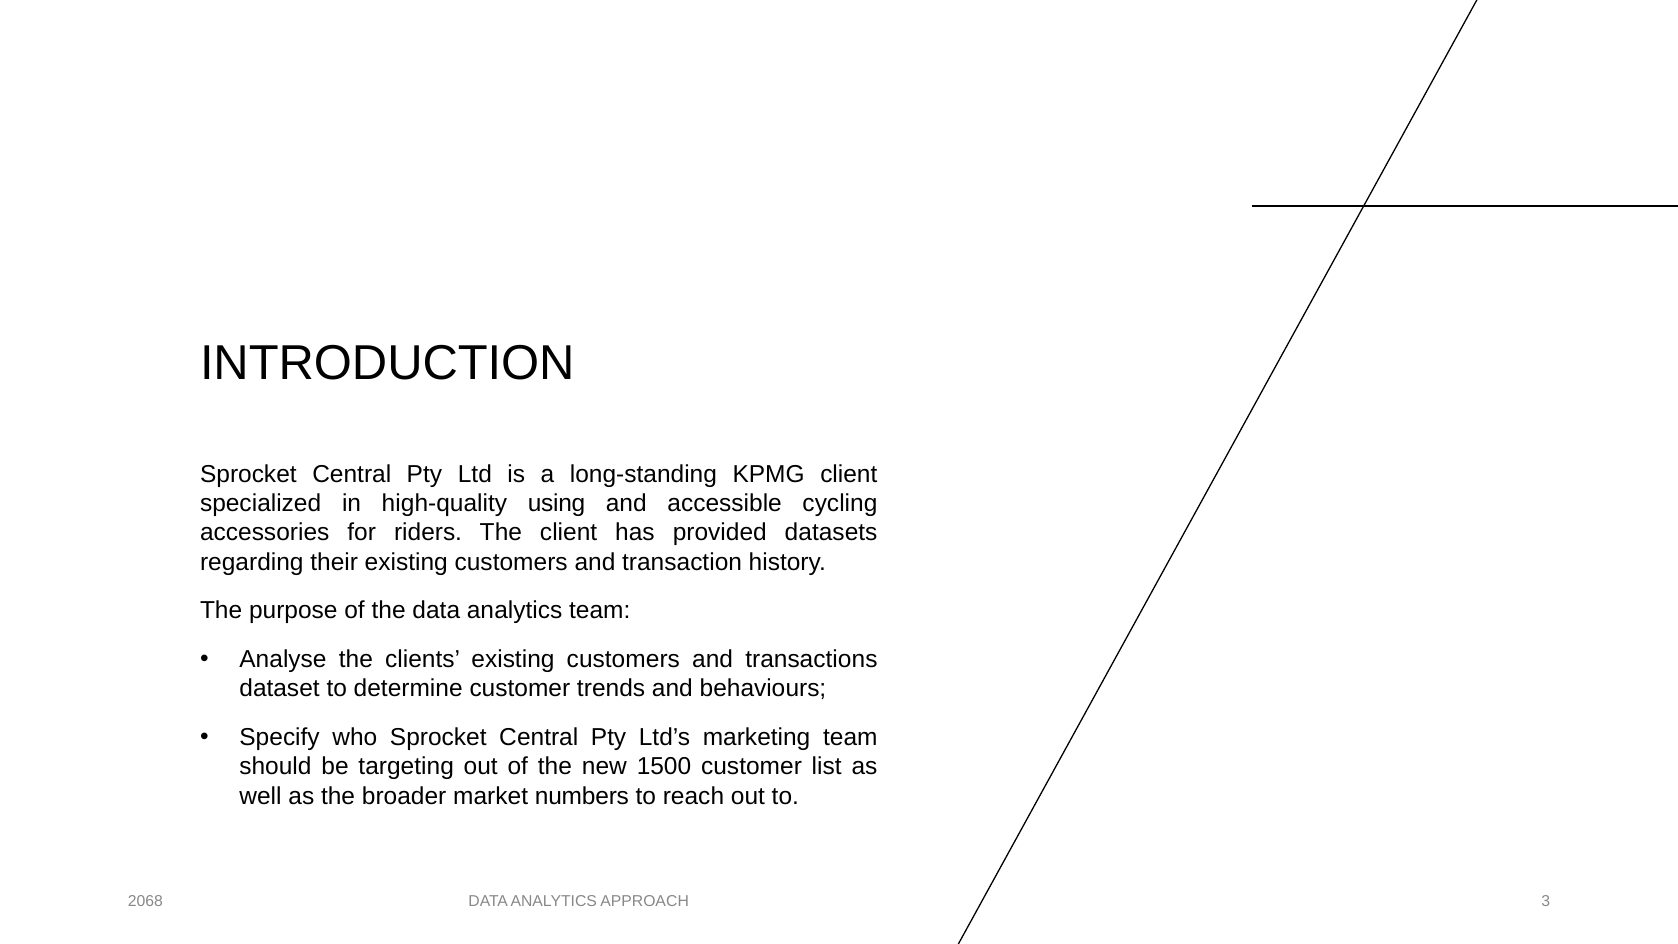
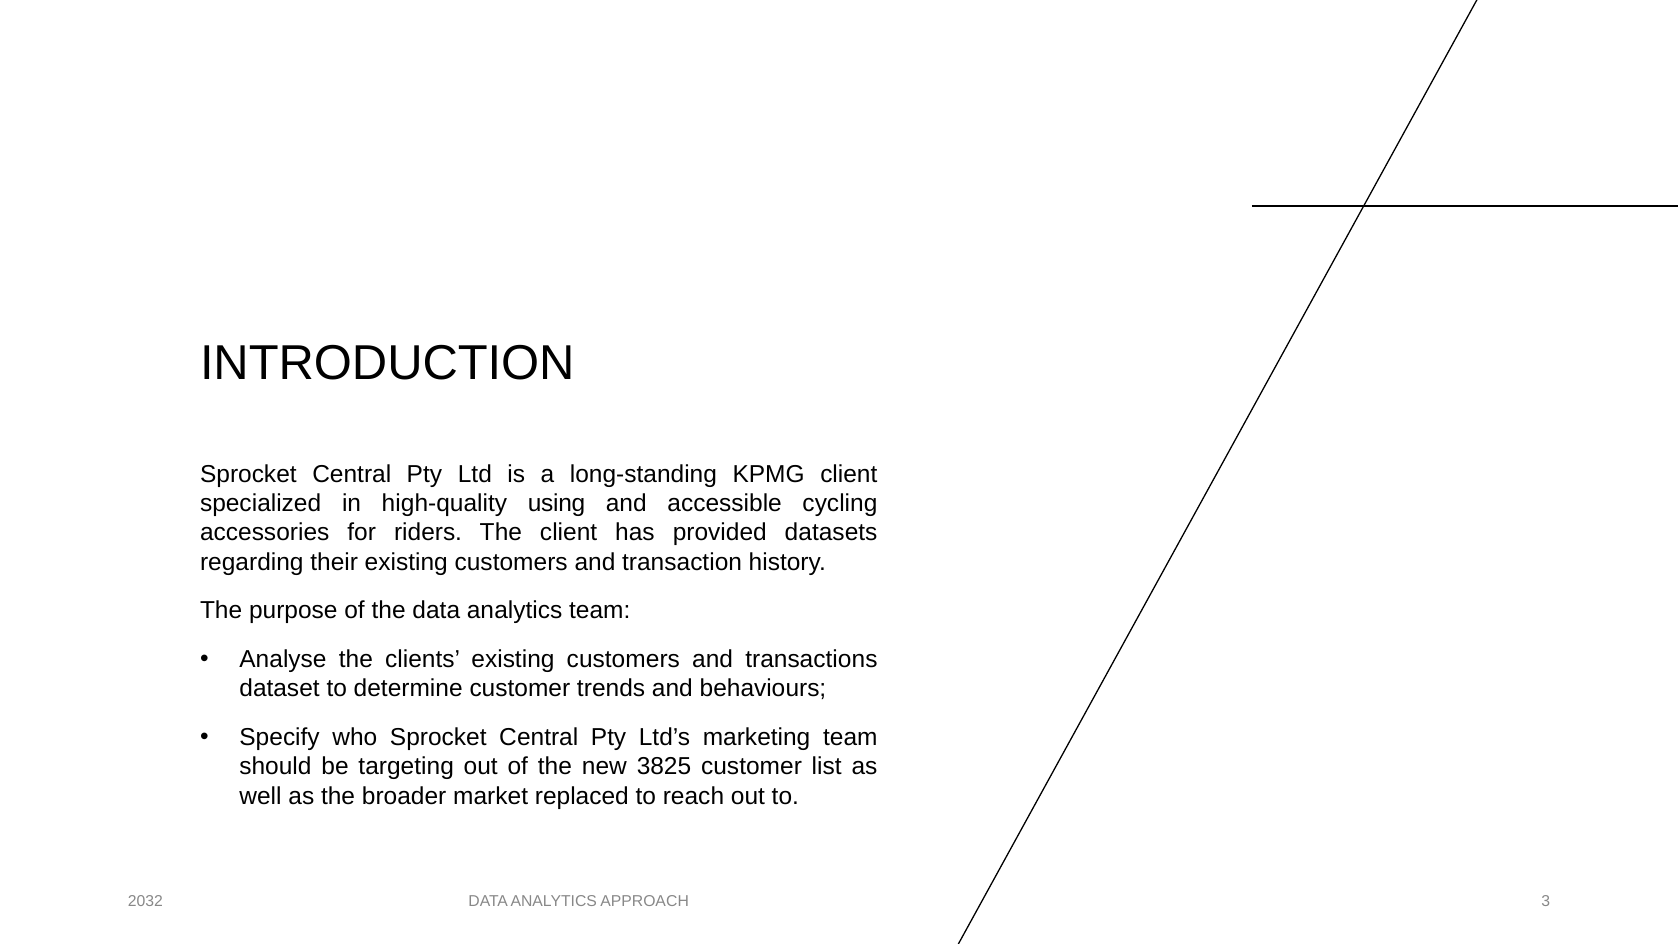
1500: 1500 -> 3825 (664, 767)
numbers: numbers -> replaced (582, 796)
2068: 2068 -> 2032 (145, 901)
